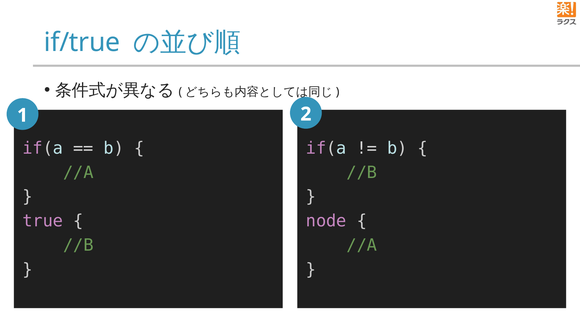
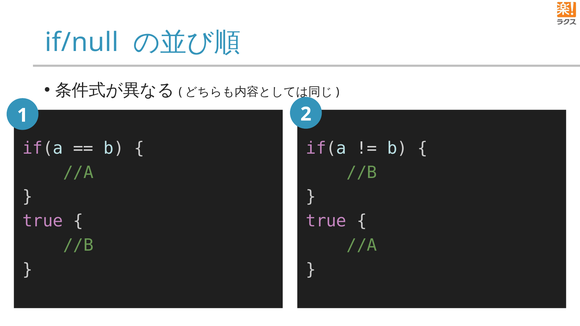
if/true: if/true -> if/null (82, 42)
node: node -> true (326, 221)
